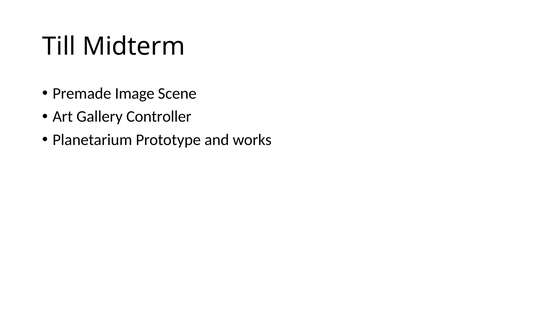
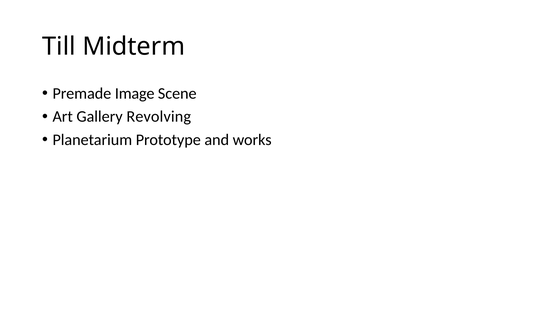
Controller: Controller -> Revolving (159, 117)
